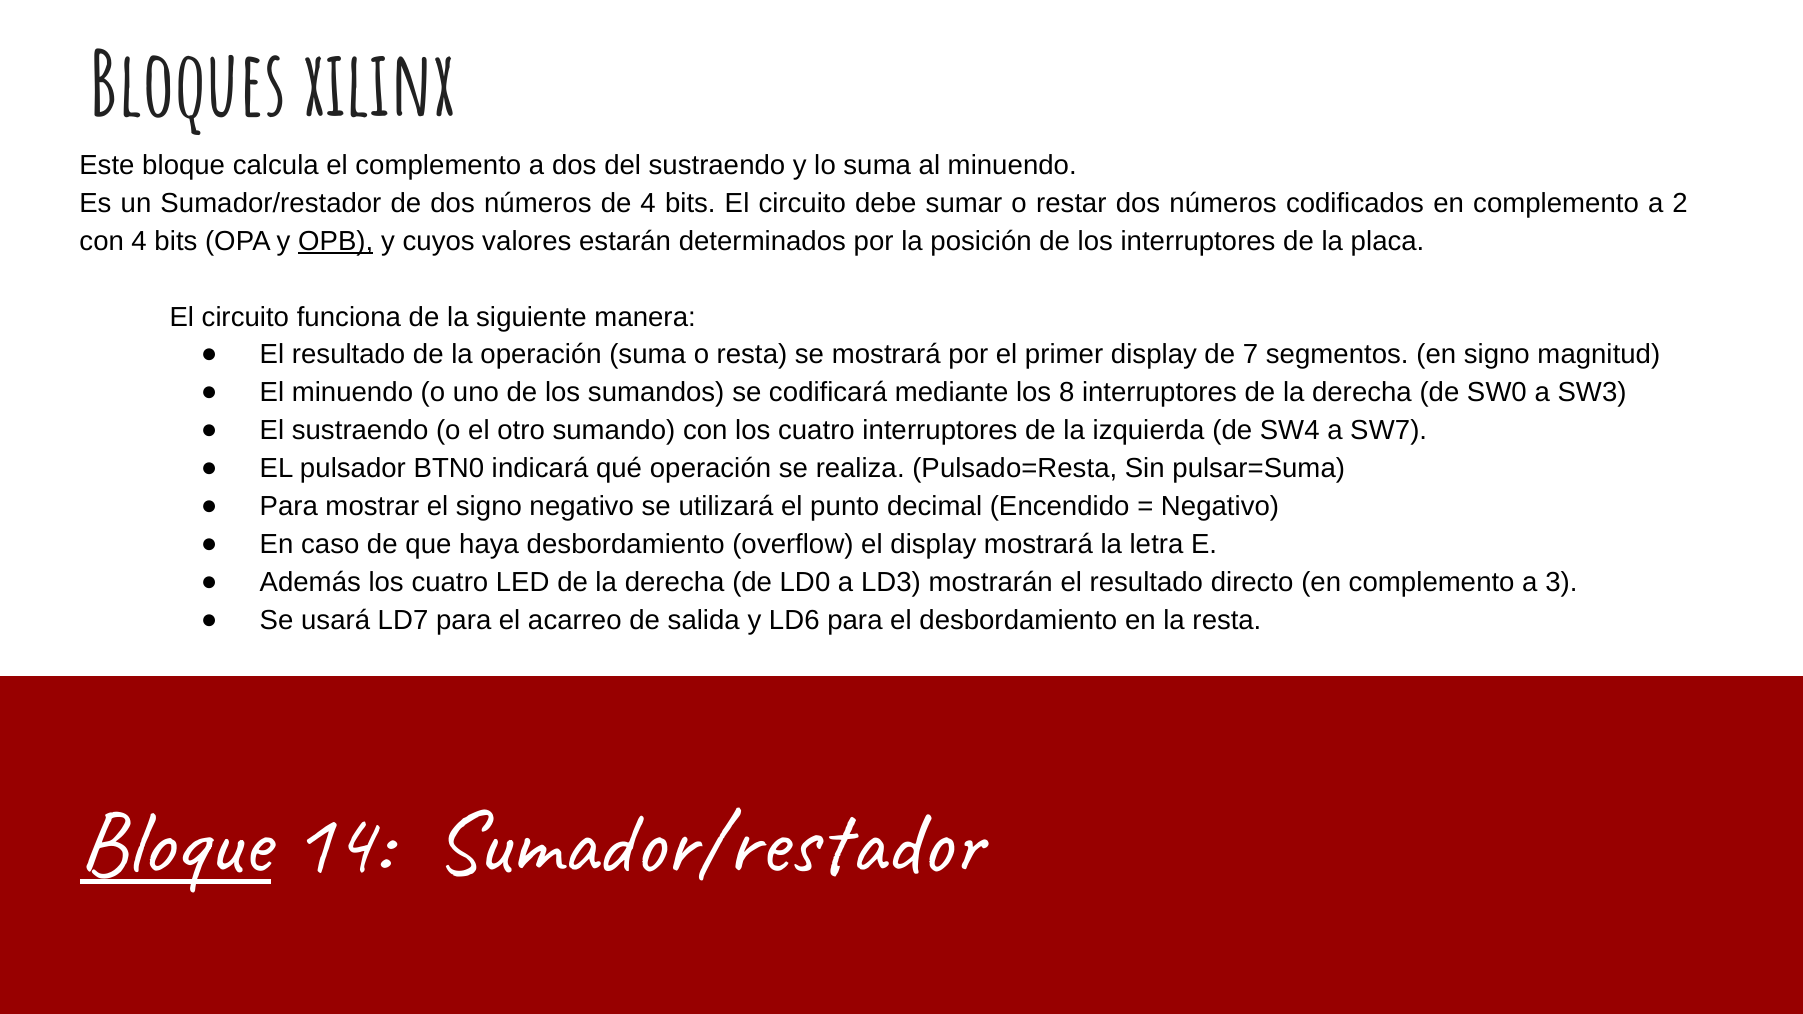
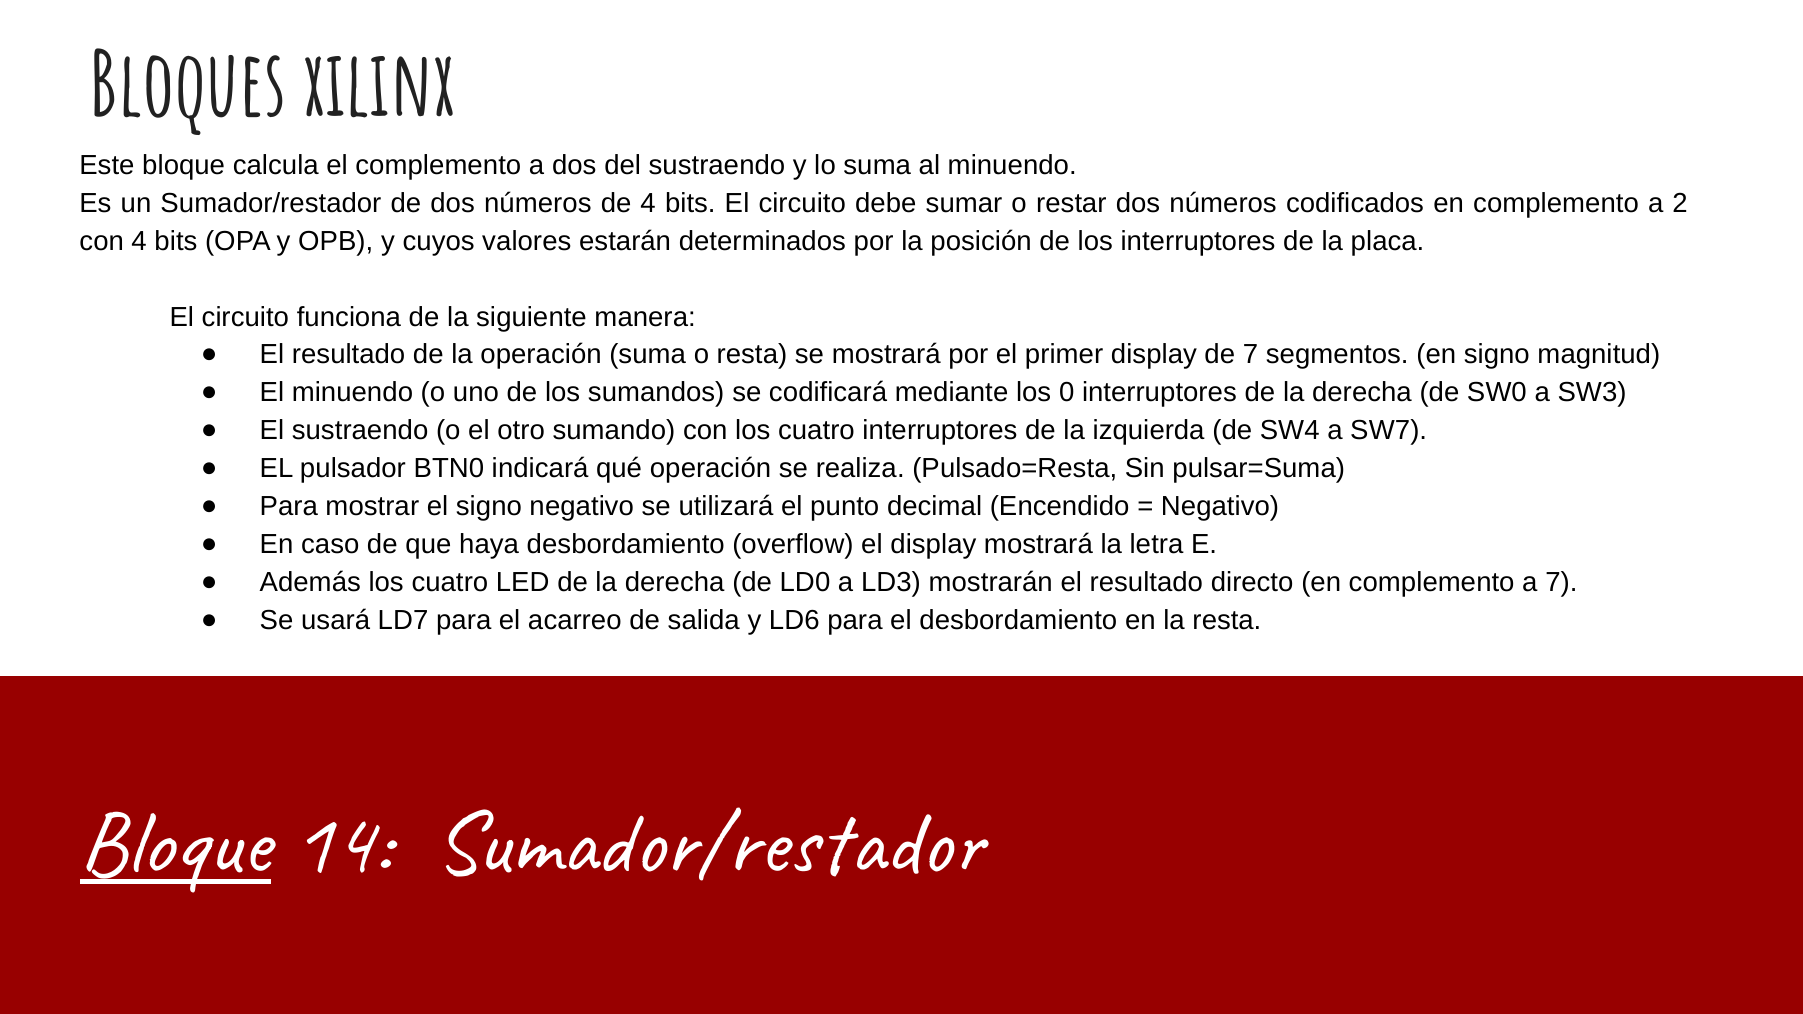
OPB underline: present -> none (336, 241)
8: 8 -> 0 (1067, 393)
a 3: 3 -> 7 (1561, 583)
